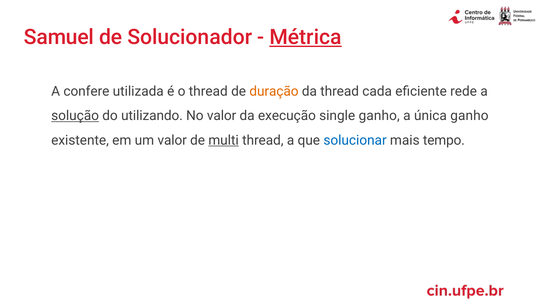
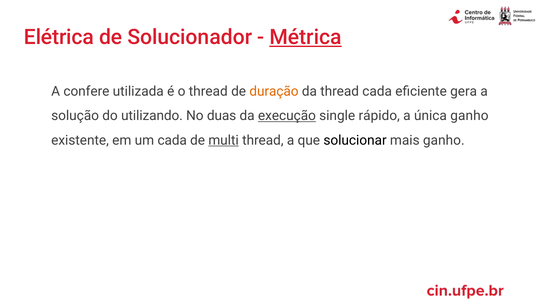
Samuel: Samuel -> Elétrica (59, 37)
rede: rede -> gera (464, 91)
solução underline: present -> none (75, 116)
No valor: valor -> duas (222, 116)
execução underline: none -> present (287, 116)
single ganho: ganho -> rápido (379, 116)
um valor: valor -> cada (172, 140)
solucionar colour: blue -> black (355, 140)
mais tempo: tempo -> ganho (444, 140)
